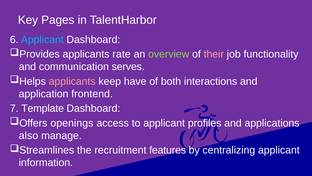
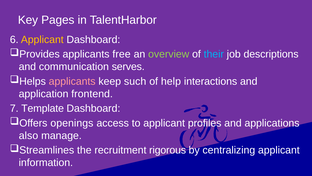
Applicant colour: light blue -> yellow (42, 40)
rate: rate -> free (122, 54)
their colour: pink -> light blue (214, 54)
functionality: functionality -> descriptions (271, 54)
have: have -> such (135, 81)
both: both -> help (171, 81)
features: features -> rigorous (168, 150)
